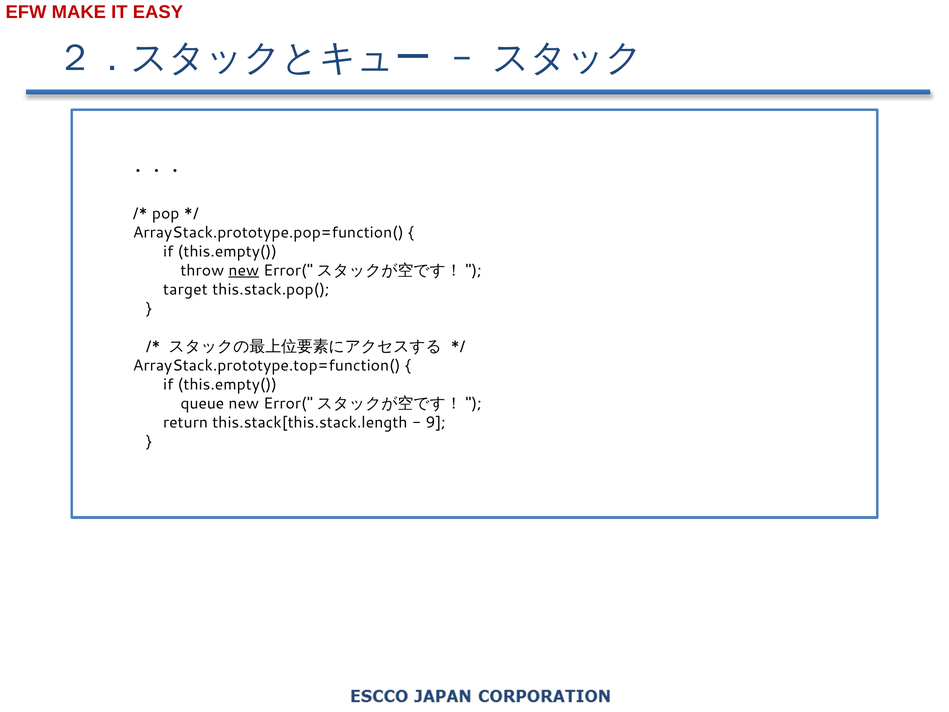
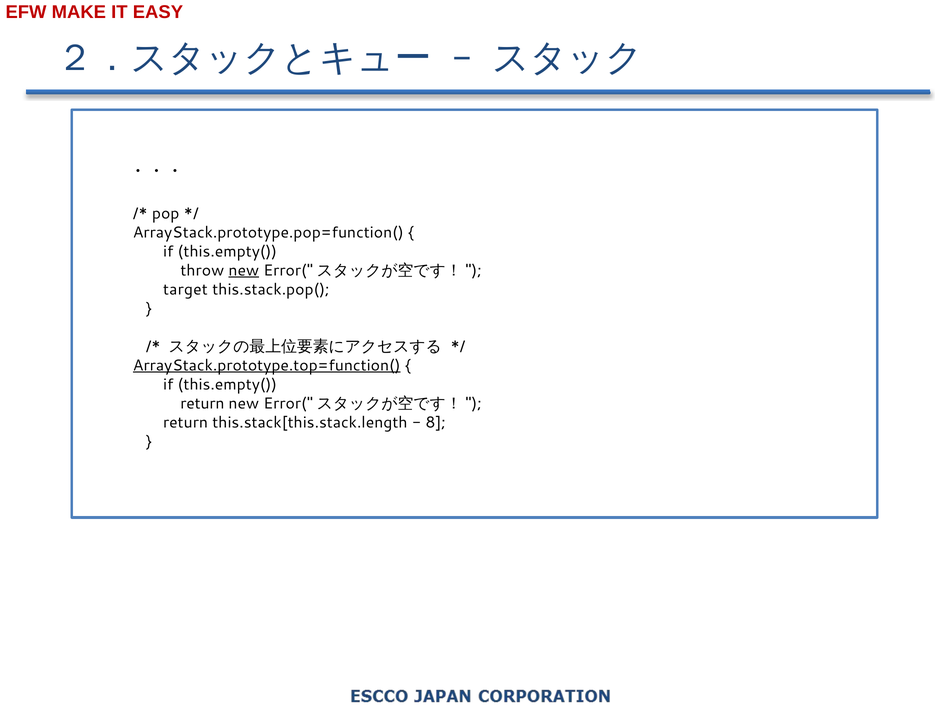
ArrayStack.prototype.top=function( underline: none -> present (267, 365)
queue: queue -> return (202, 403)
9: 9 -> 8 (436, 422)
